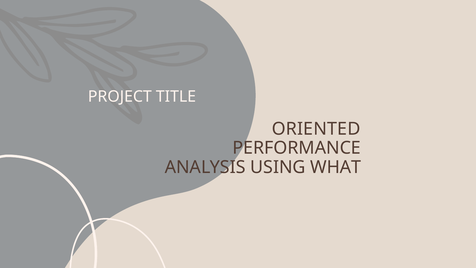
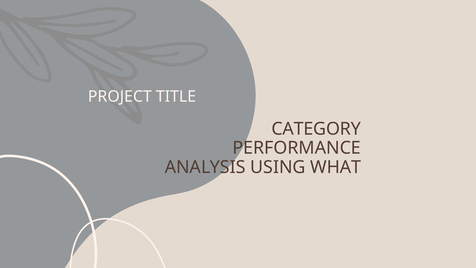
ORIENTED: ORIENTED -> CATEGORY (316, 129)
